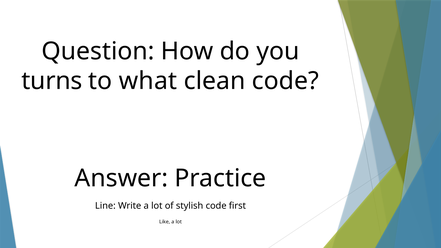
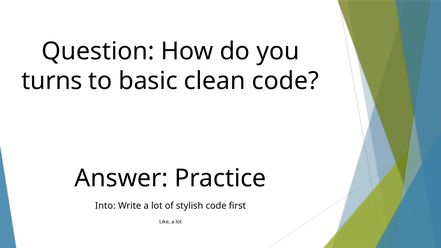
what: what -> basic (148, 81)
Line: Line -> Into (105, 206)
